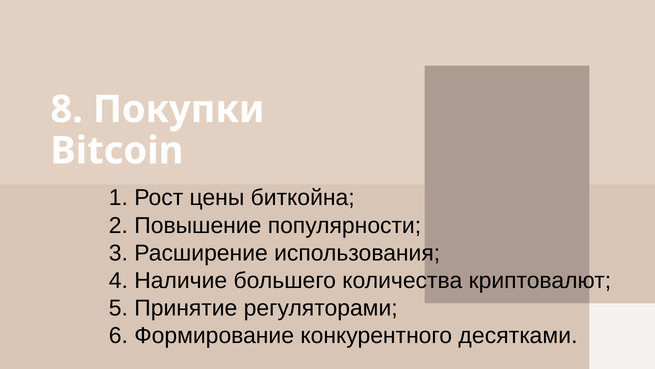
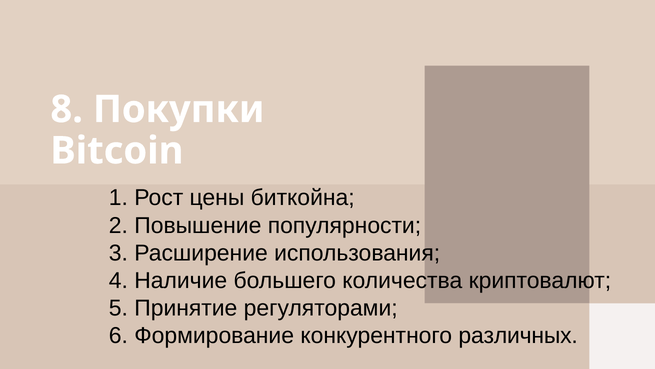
десятками: десятками -> различных (518, 335)
